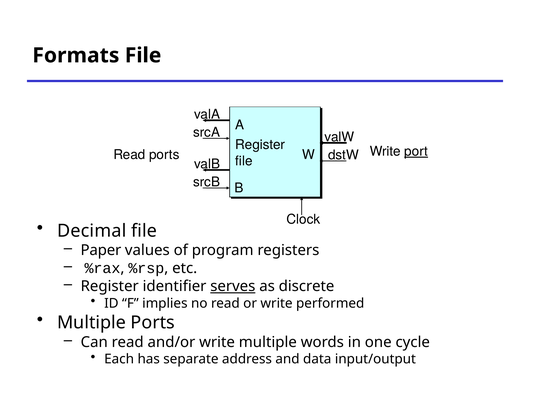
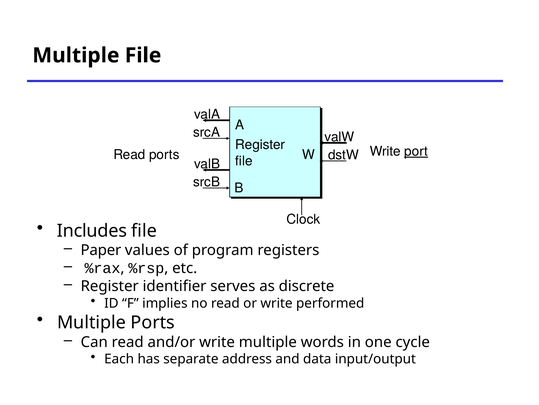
Formats: Formats -> Multiple (76, 55)
Decimal: Decimal -> Includes (92, 230)
serves underline: present -> none (233, 286)
